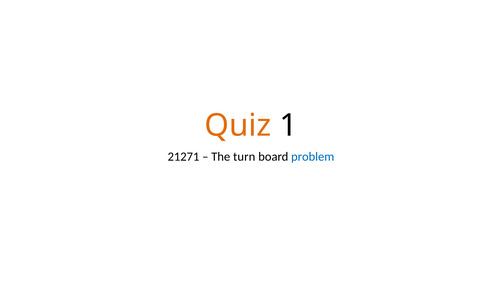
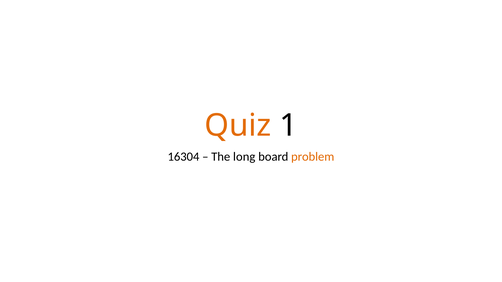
21271: 21271 -> 16304 (183, 157)
turn: turn -> long (244, 157)
problem colour: blue -> orange (313, 157)
